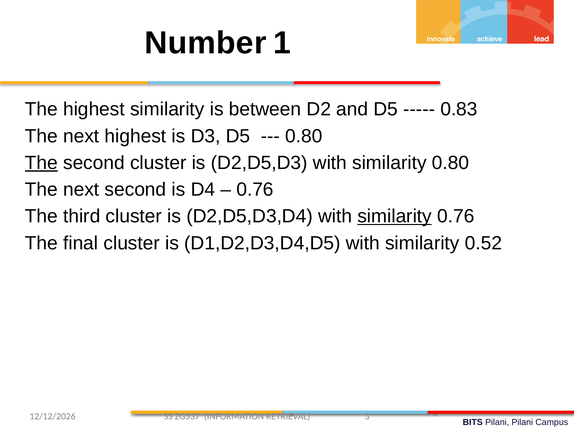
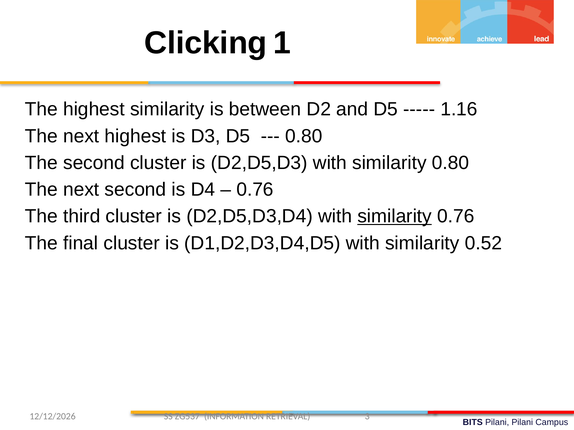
Number: Number -> Clicking (206, 43)
0.83: 0.83 -> 1.16 (459, 109)
The underline: present -> none (41, 163)
